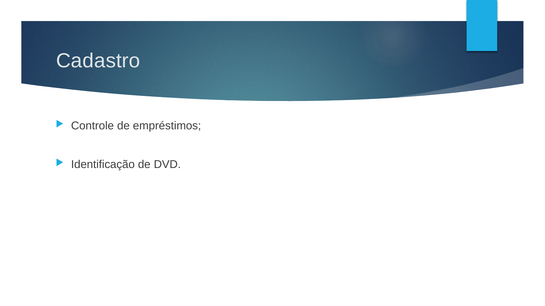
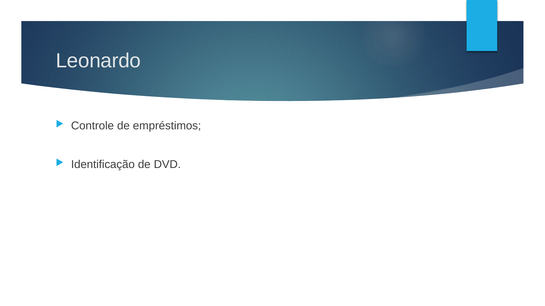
Cadastro: Cadastro -> Leonardo (98, 61)
